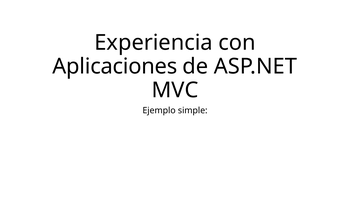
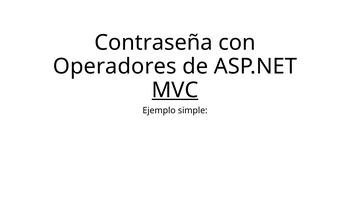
Experiencia: Experiencia -> Contraseña (154, 43)
Aplicaciones: Aplicaciones -> Operadores (115, 66)
MVC underline: none -> present (175, 90)
